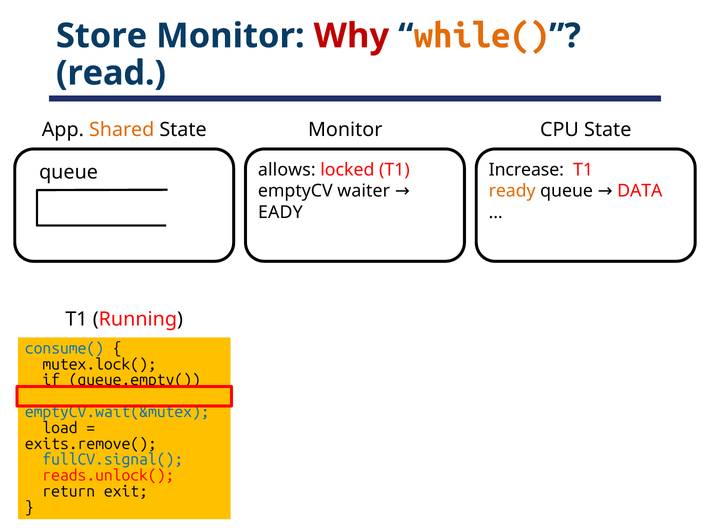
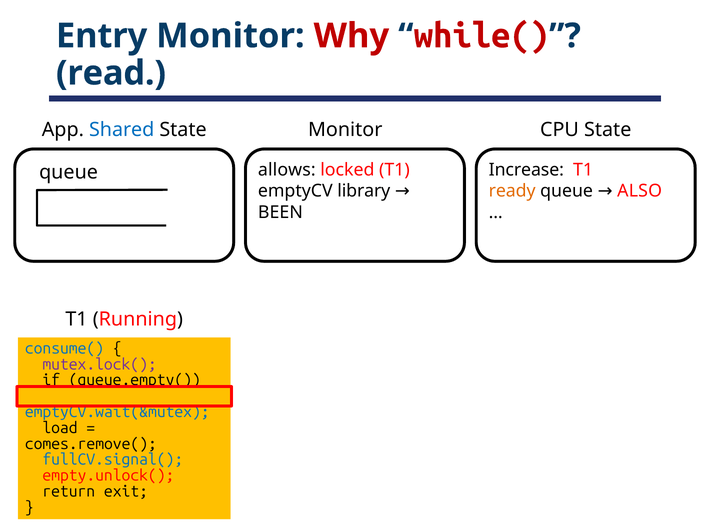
Store: Store -> Entry (102, 36)
while( colour: orange -> red (481, 36)
Shared colour: orange -> blue (122, 130)
waiter: waiter -> library (364, 191)
DATA: DATA -> ALSO (640, 191)
EADY: EADY -> BEEN (280, 213)
mutex.lock( colour: black -> purple (100, 365)
exits.remove(: exits.remove( -> comes.remove( (91, 444)
reads.unlock(: reads.unlock( -> empty.unlock( (108, 476)
